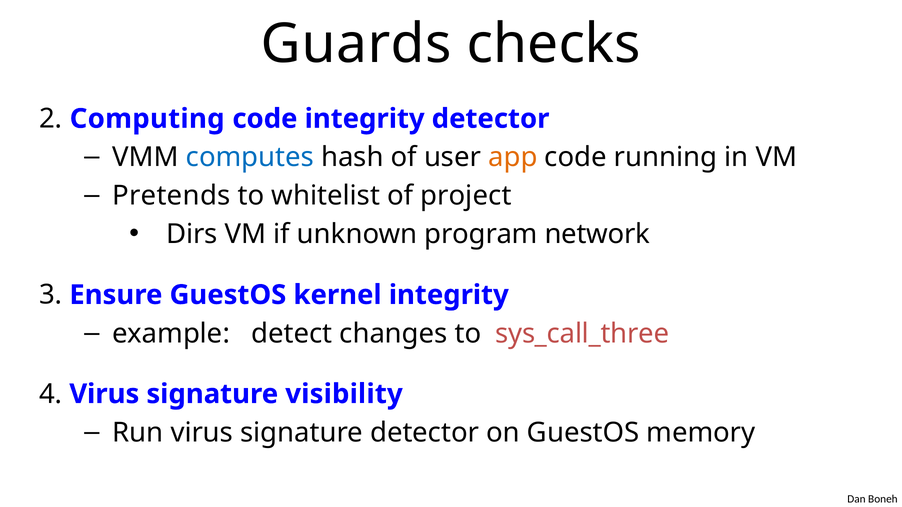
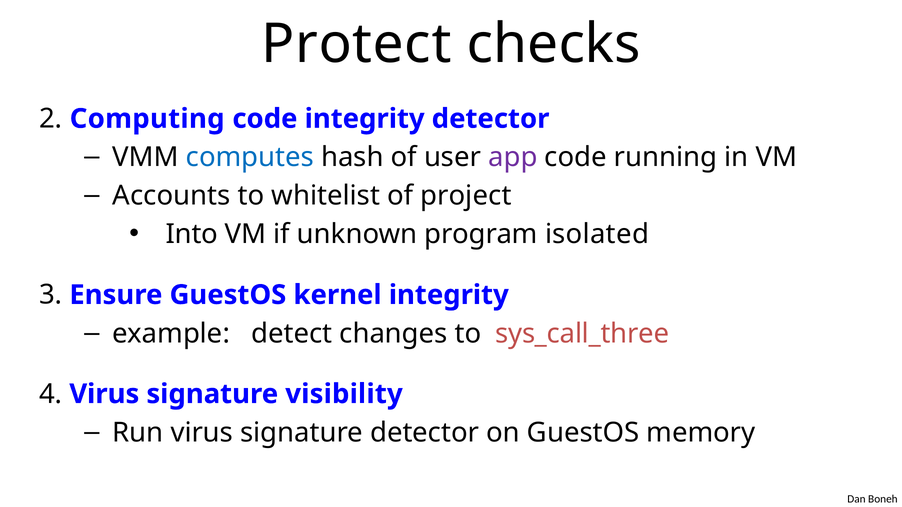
Guards: Guards -> Protect (356, 44)
app colour: orange -> purple (513, 157)
Pretends: Pretends -> Accounts (172, 196)
Dirs: Dirs -> Into (192, 235)
network: network -> isolated (597, 235)
